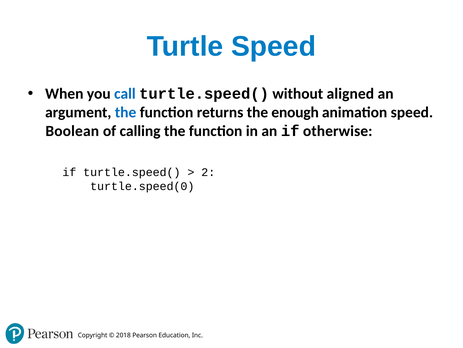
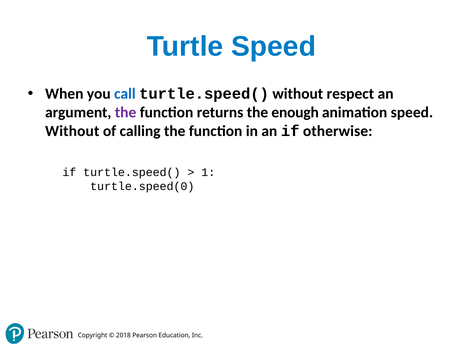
aligned: aligned -> respect (350, 94)
the colour: blue -> purple (126, 112)
Boolean: Boolean -> Without (72, 131)
2: 2 -> 1 (208, 172)
